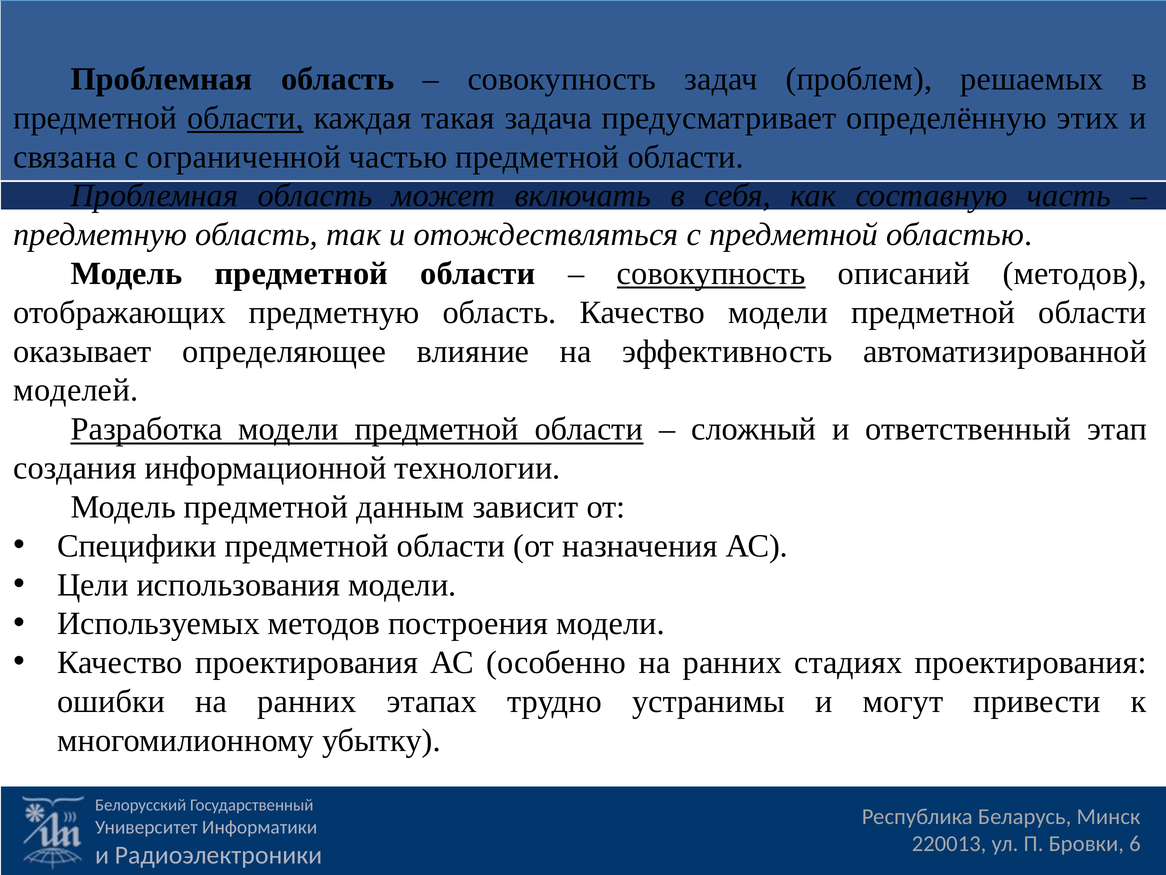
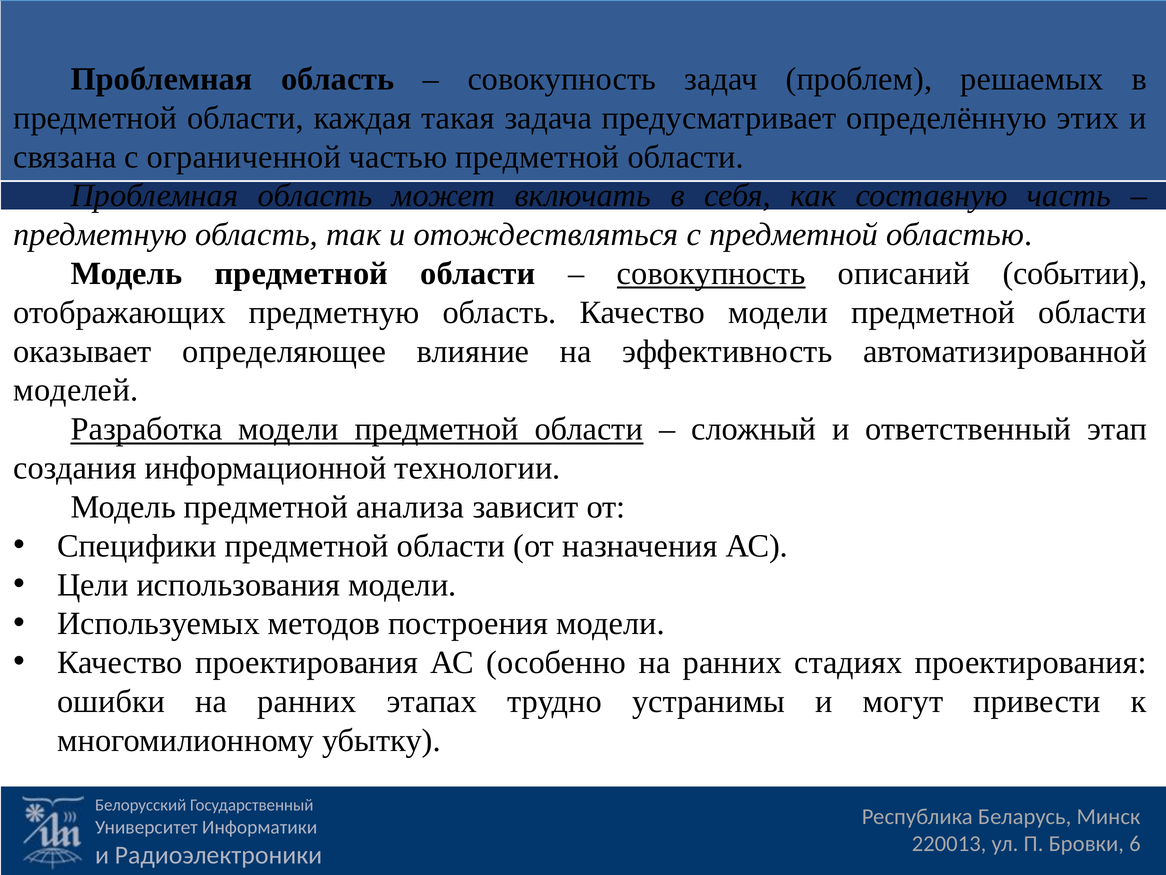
области underline: present -> none (245, 118)
описаний методов: методов -> событии (1075, 273)
данным: данным -> анализа (410, 507)
